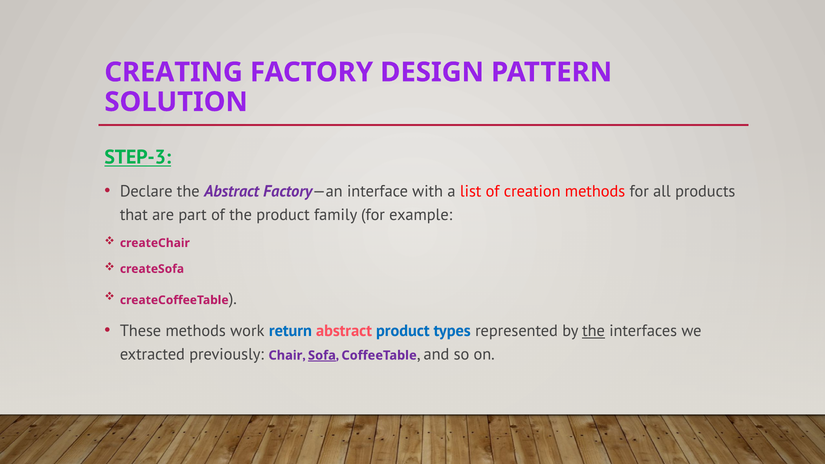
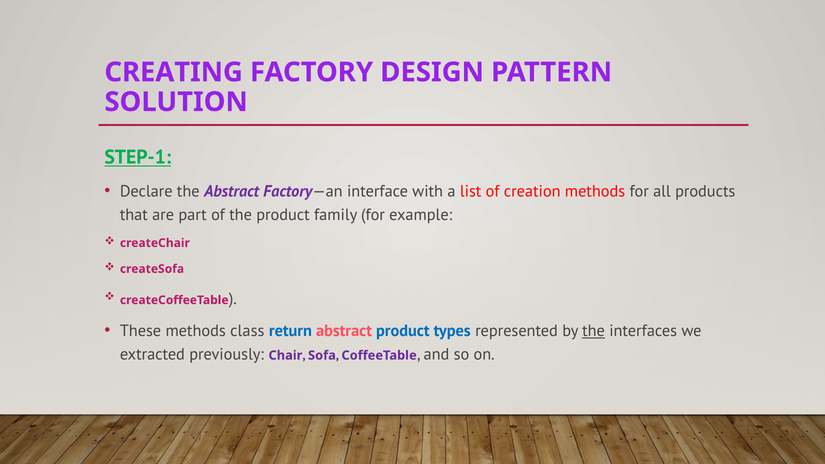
STEP-3: STEP-3 -> STEP-1 (138, 157)
work: work -> class (247, 331)
Sofa underline: present -> none (322, 355)
